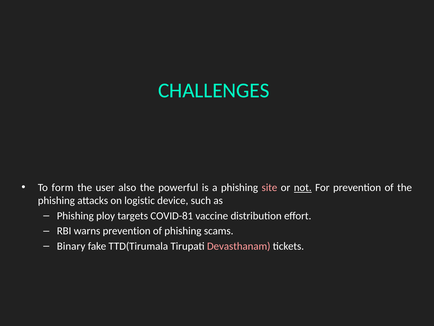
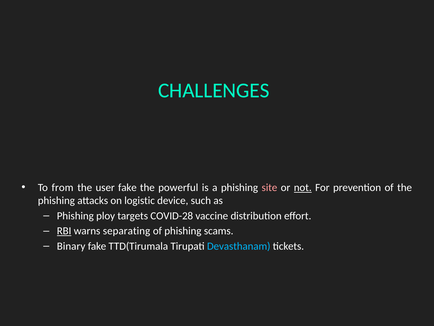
form: form -> from (63, 187)
user also: also -> fake (127, 187)
COVID-81: COVID-81 -> COVID-28 (172, 215)
RBI underline: none -> present (64, 231)
warns prevention: prevention -> separating (127, 231)
Devasthanam colour: pink -> light blue (239, 246)
